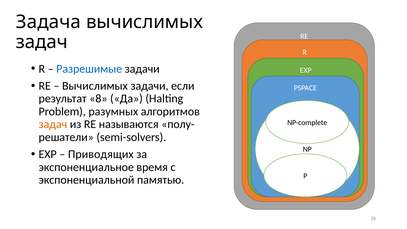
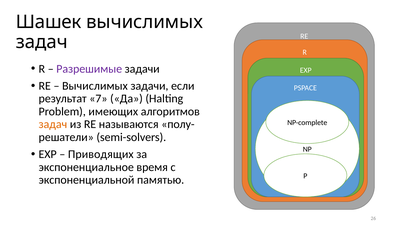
Задача: Задача -> Шашек (49, 22)
Разрешимые colour: blue -> purple (89, 69)
8: 8 -> 7 (98, 99)
разумных: разумных -> имеющих (113, 112)
